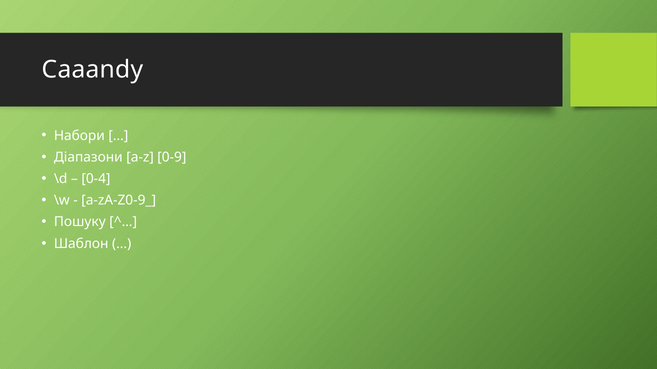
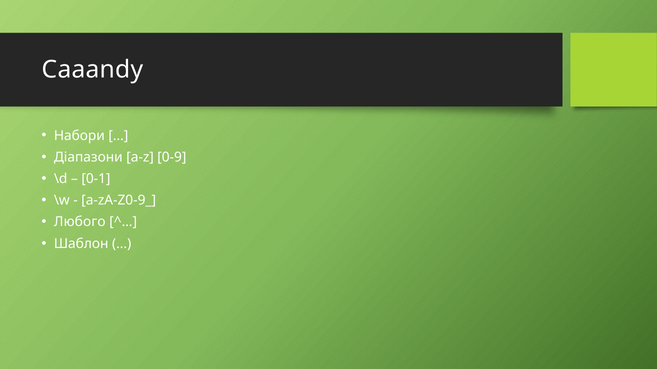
0-4: 0-4 -> 0-1 (96, 179)
Пошуку: Пошуку -> Любого (80, 222)
